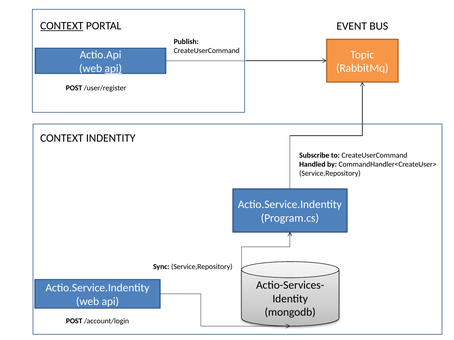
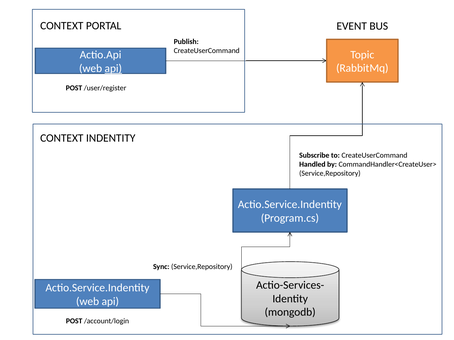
CONTEXT underline: present -> none (62, 26)
